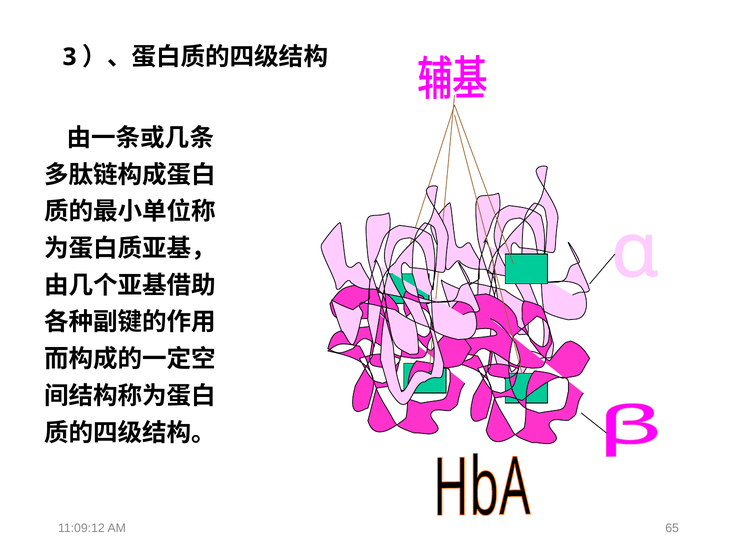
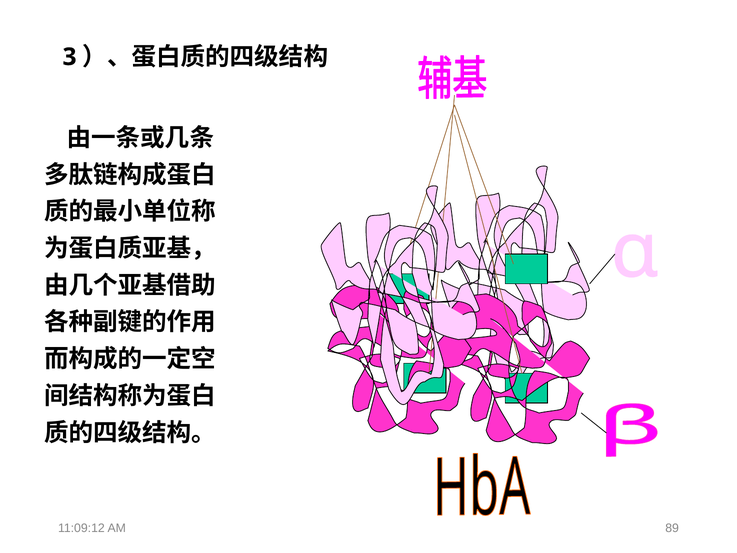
65: 65 -> 89 (672, 528)
